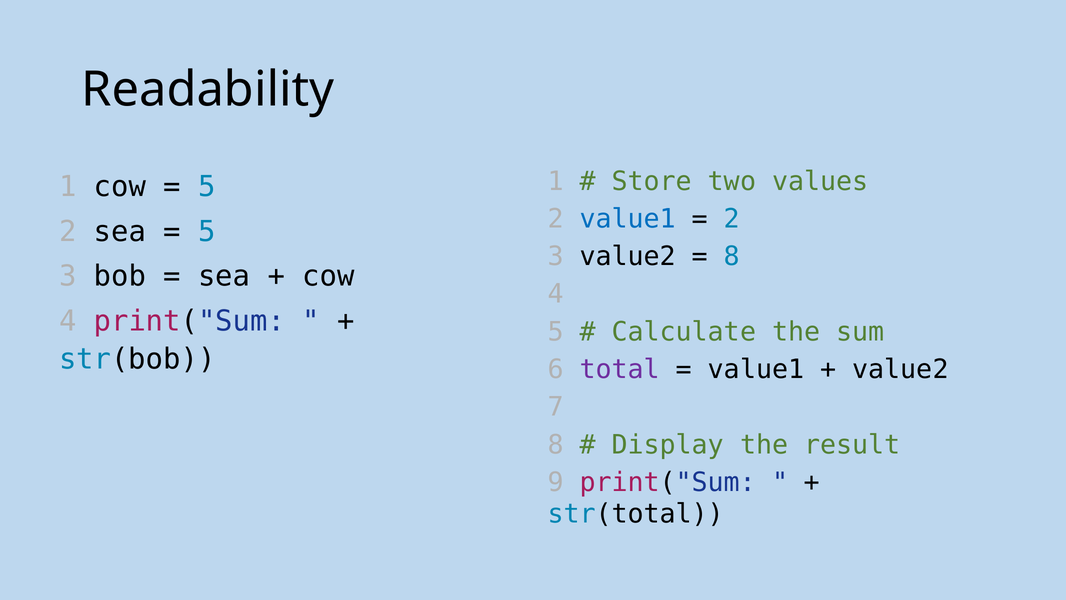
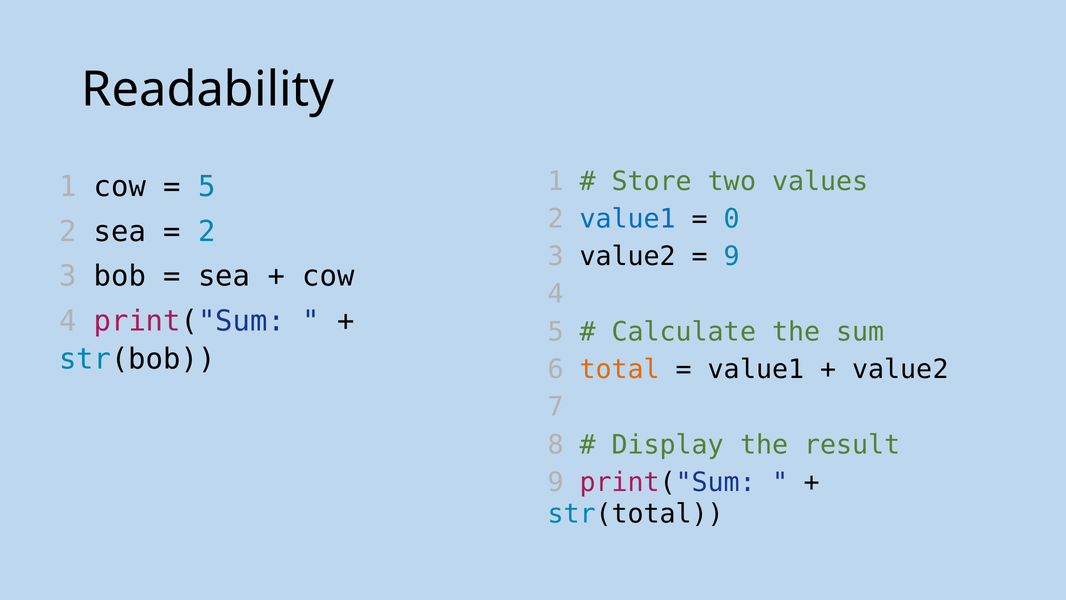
2: 2 -> 0 (732, 219)
5: 5 -> 2 (207, 231)
8: 8 -> 9 (732, 256)
total colour: purple -> orange (620, 369)
